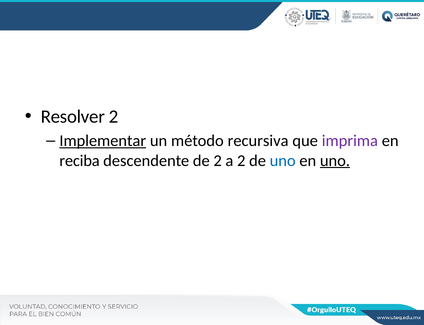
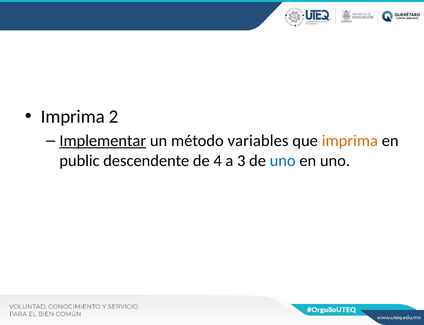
Resolver: Resolver -> Imprima (73, 117)
recursiva: recursiva -> variables (258, 141)
imprima colour: purple -> orange (350, 141)
reciba: reciba -> public (79, 161)
de 2: 2 -> 4 (218, 161)
a 2: 2 -> 3 (241, 161)
uno underline: present -> none (335, 161)
